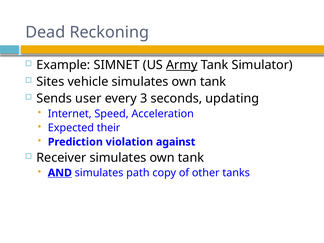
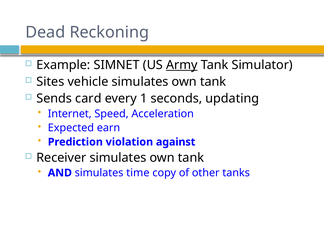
user: user -> card (88, 99)
3: 3 -> 1 (144, 99)
their: their -> earn (108, 128)
AND underline: present -> none (60, 173)
path: path -> time (138, 173)
